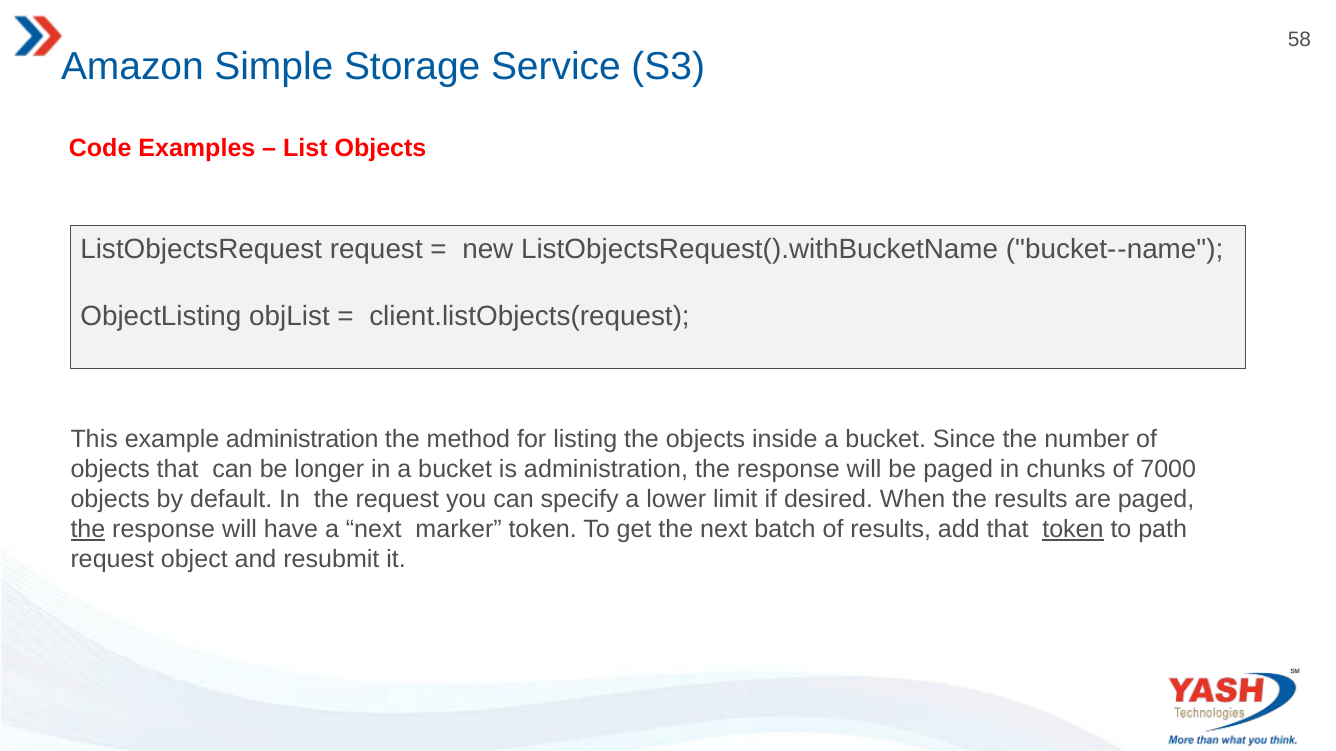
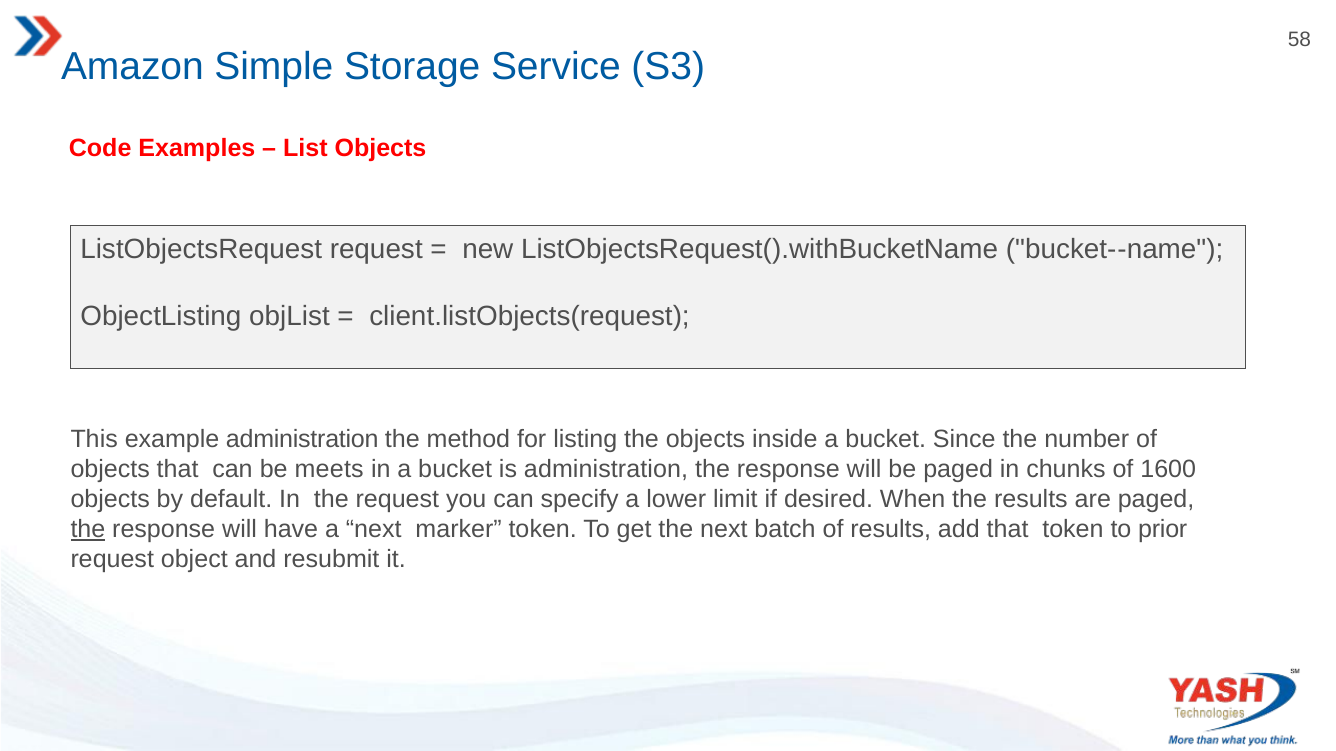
longer: longer -> meets (329, 470)
7000: 7000 -> 1600 (1168, 470)
token underline: present -> none (1073, 530)
path: path -> prior (1163, 530)
